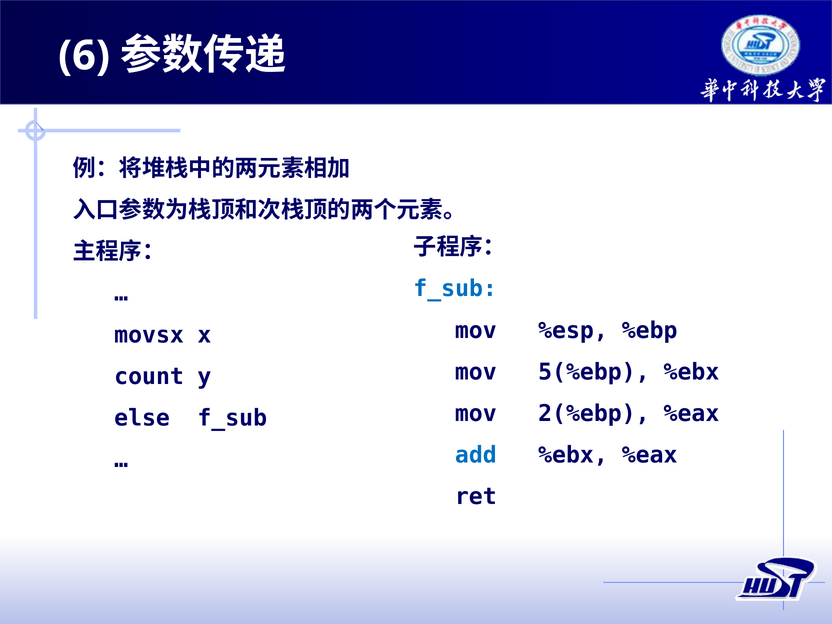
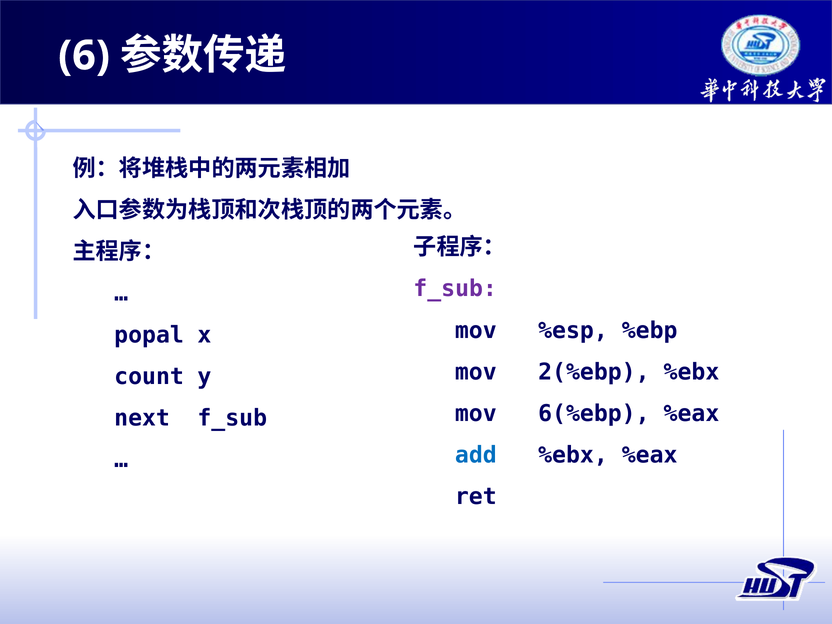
f_sub colour: blue -> purple (455, 289)
movsx: movsx -> popal (149, 335)
5(%ebp: 5(%ebp -> 2(%ebp (594, 372)
2(%ebp: 2(%ebp -> 6(%ebp (594, 414)
else: else -> next (142, 418)
